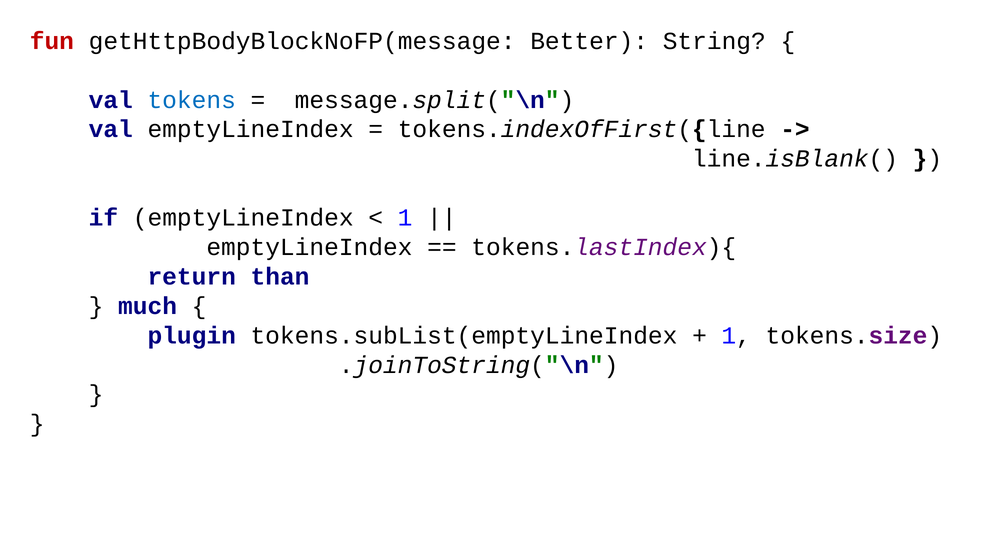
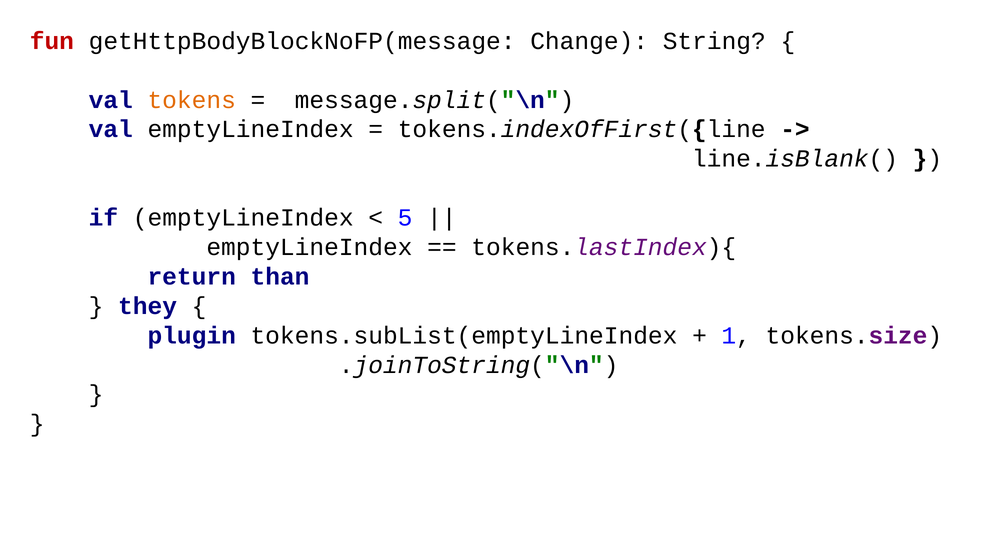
Better: Better -> Change (589, 41)
tokens colour: blue -> orange (192, 100)
1: 1 -> 5 (405, 218)
much: much -> they (148, 306)
